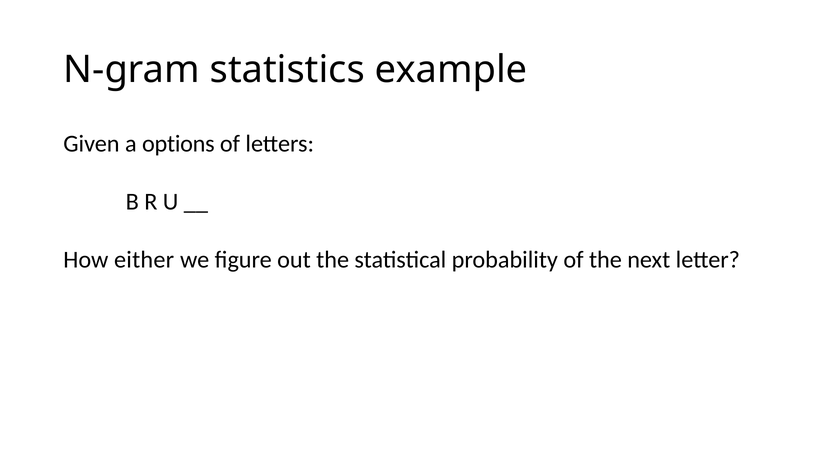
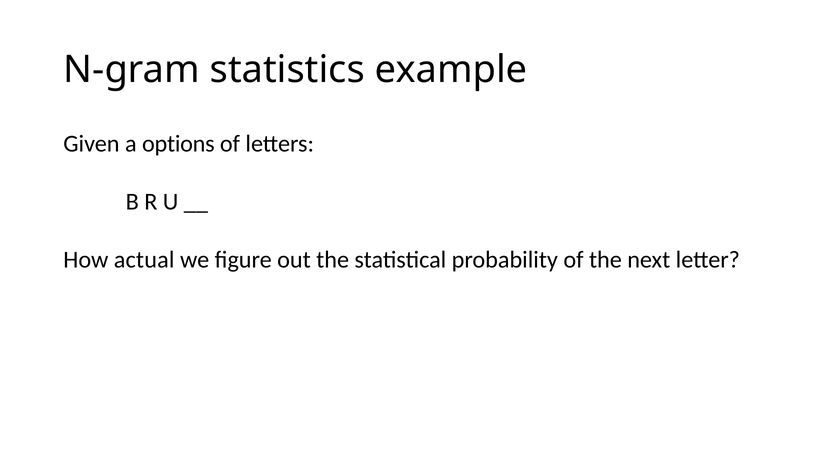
either: either -> actual (144, 260)
